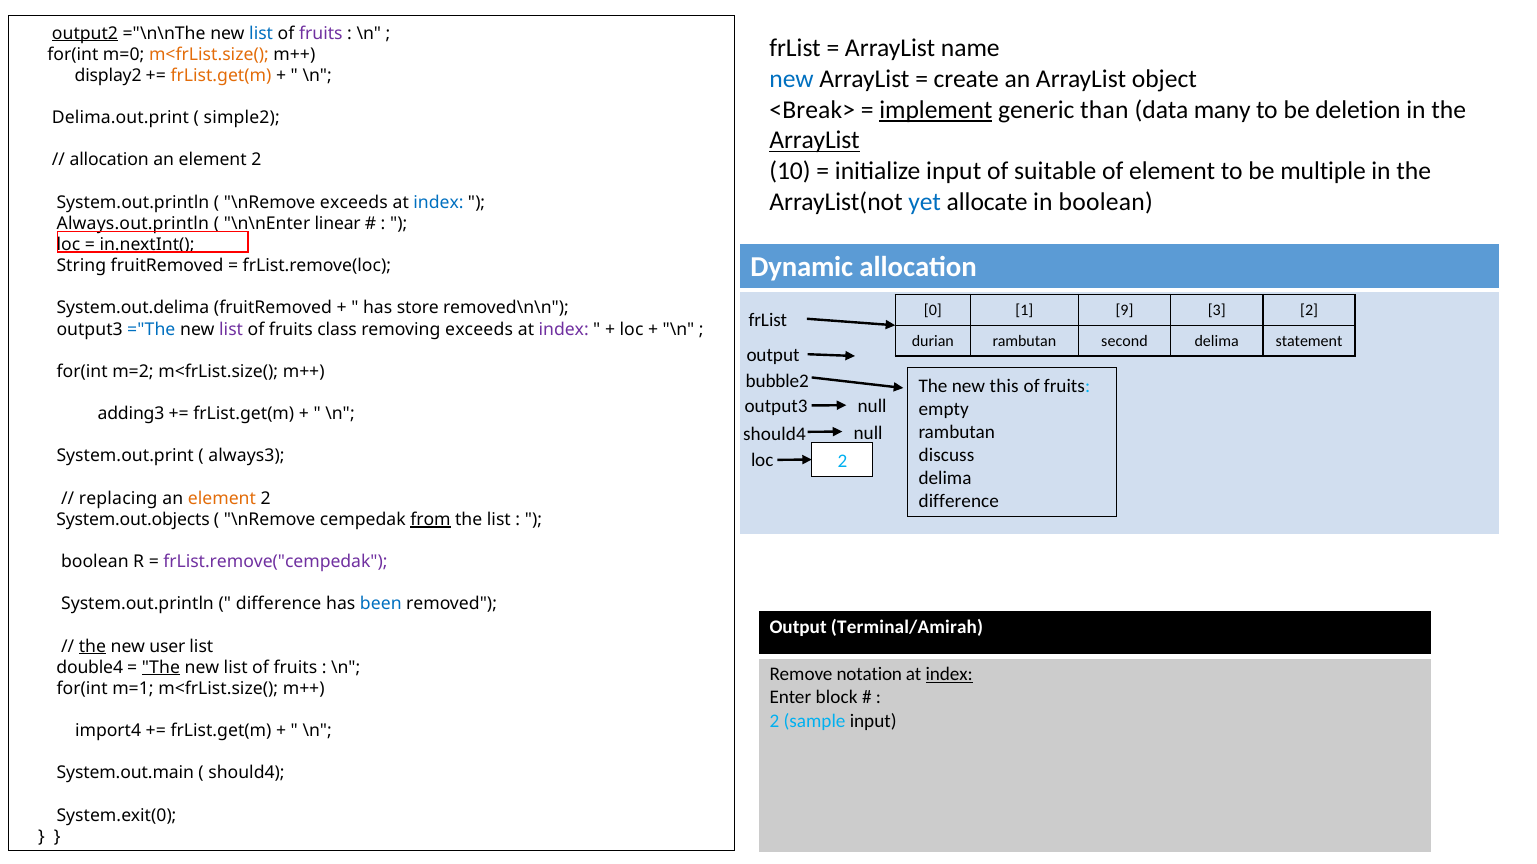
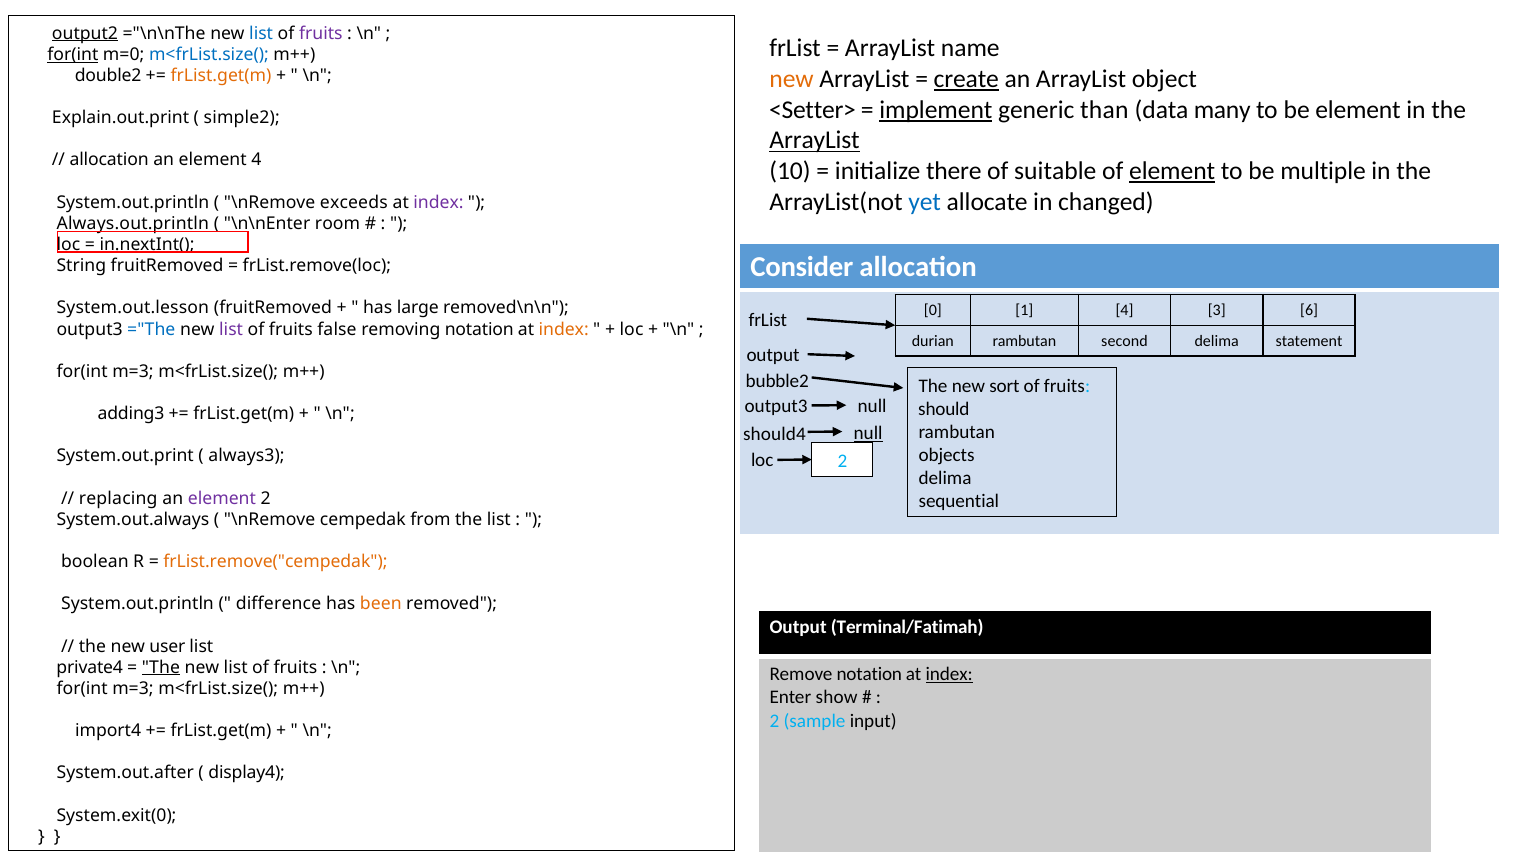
for(int underline: none -> present (73, 55)
m<frList.size( colour: orange -> blue (209, 55)
new colour: blue -> orange (792, 79)
create underline: none -> present (966, 79)
display2: display2 -> double2 (108, 76)
<Break>: <Break> -> <Setter> (812, 110)
be deletion: deletion -> element (1358, 110)
Delima.out.print: Delima.out.print -> Explain.out.print (121, 118)
2: 2 -> 4 (256, 160)
initialize input: input -> there (954, 171)
element underline: none -> present (1172, 171)
in boolean: boolean -> changed (1106, 202)
index colour: blue -> purple (439, 203)
linear: linear -> room (338, 224)
Dynamic: Dynamic -> Consider (802, 267)
System.out.delima: System.out.delima -> System.out.lesson (133, 308)
store: store -> large (418, 308)
1 9: 9 -> 4 (1125, 310)
3 2: 2 -> 6 (1309, 310)
class: class -> false (337, 329)
removing exceeds: exceeds -> notation (479, 329)
index colour: purple -> orange (564, 329)
m=2: m=2 -> m=3 (133, 372)
this: this -> sort (1004, 386)
empty: empty -> should (944, 409)
null underline: none -> present (868, 433)
discuss: discuss -> objects (947, 455)
difference: difference -> sequential (959, 501)
element colour: orange -> purple (222, 499)
System.out.objects: System.out.objects -> System.out.always (133, 520)
from underline: present -> none (430, 520)
frList.remove("cempedak colour: purple -> orange (275, 562)
been colour: blue -> orange (381, 604)
Terminal/Amirah: Terminal/Amirah -> Terminal/Fatimah (907, 628)
the underline: present -> none (92, 647)
double4: double4 -> private4 (90, 668)
m=1: m=1 -> m=3 (133, 689)
block: block -> show (837, 698)
System.out.main: System.out.main -> System.out.after (125, 774)
should4: should4 -> display4 (247, 774)
